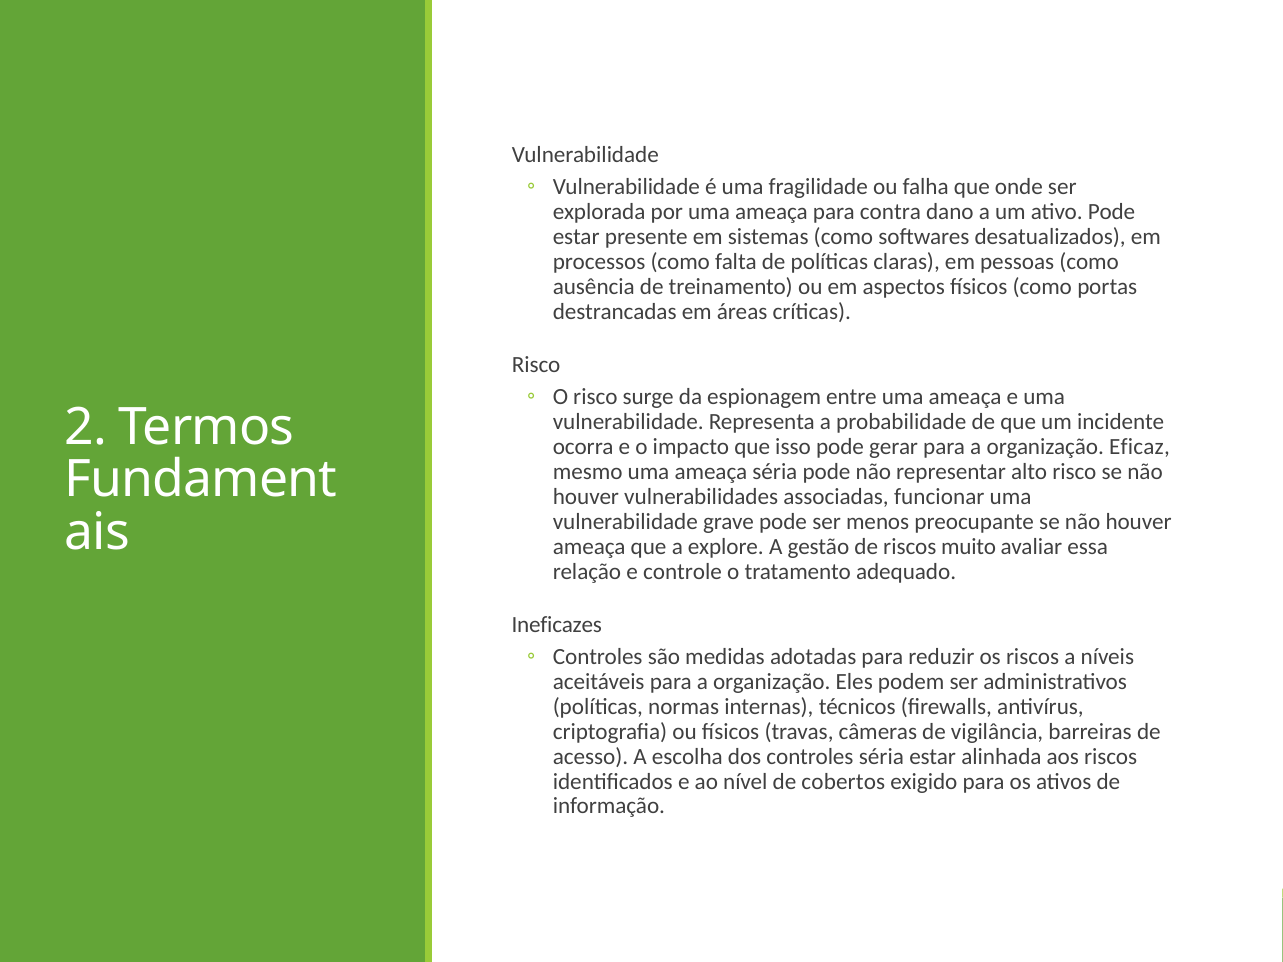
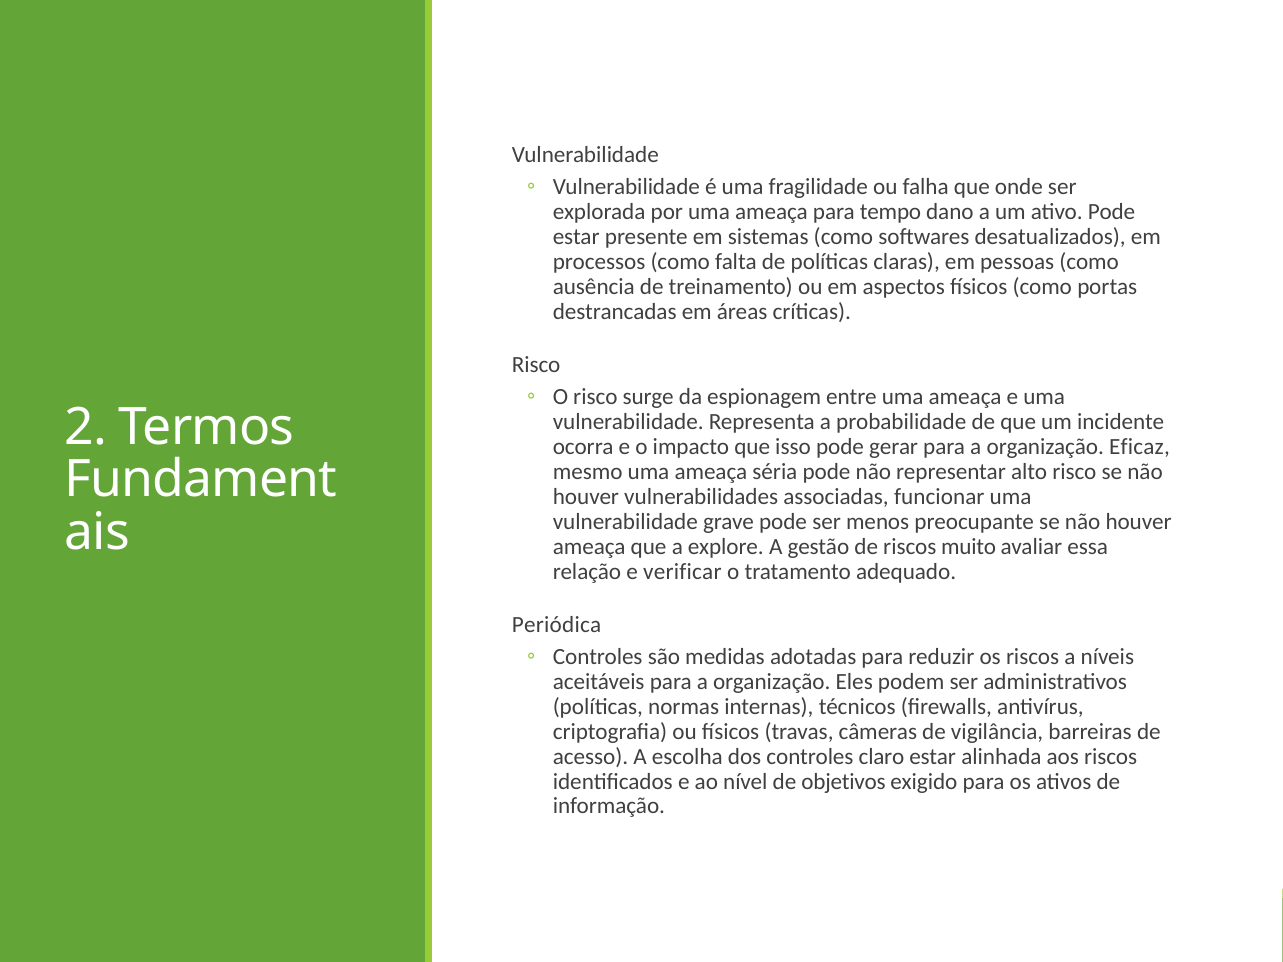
contra: contra -> tempo (891, 212)
controle: controle -> verificar (682, 572)
Ineficazes: Ineficazes -> Periódica (557, 625)
controles séria: séria -> claro (882, 757)
cobertos: cobertos -> objetivos (844, 782)
